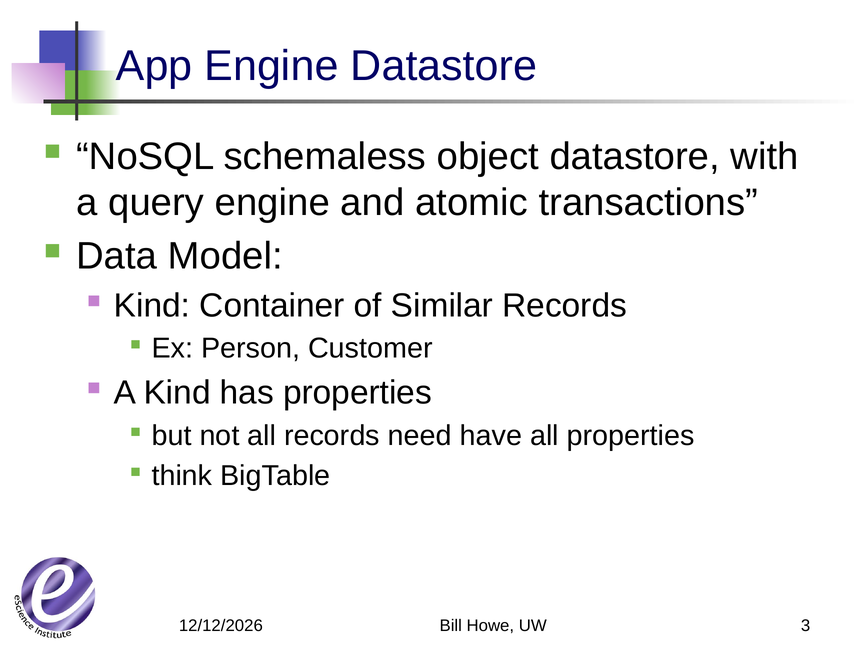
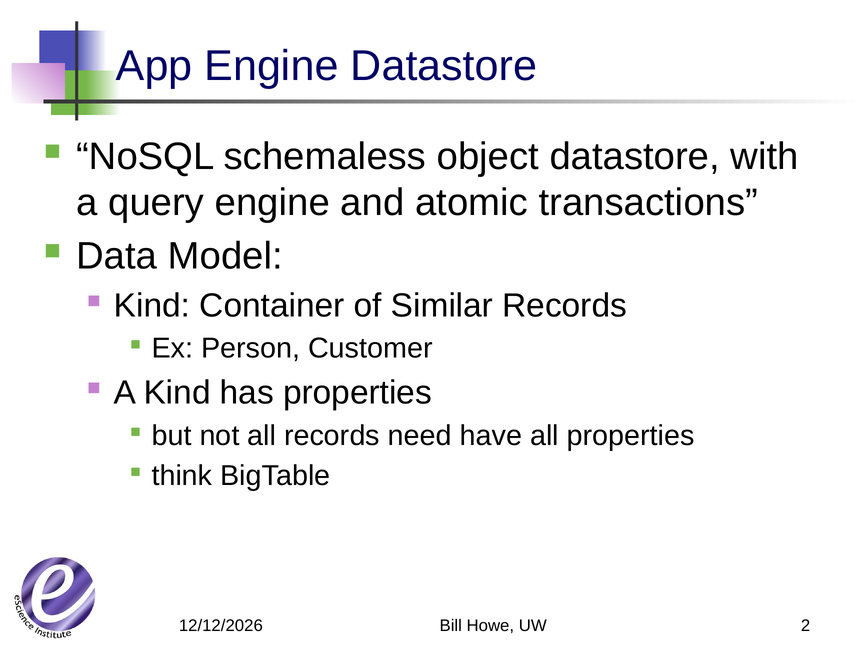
3: 3 -> 2 (806, 626)
